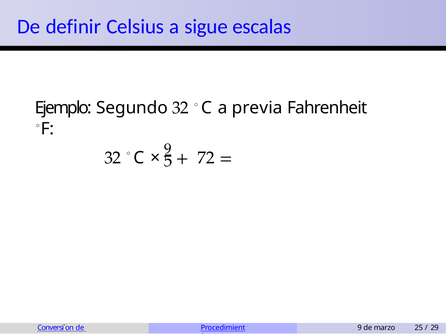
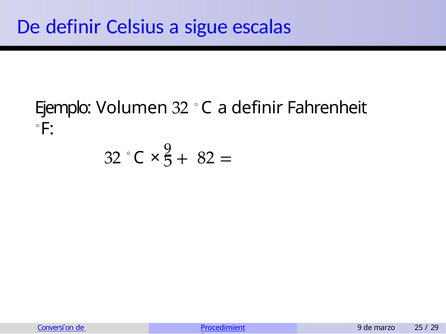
Segundo: Segundo -> Volumen (132, 108)
a previa: previa -> definir (257, 108)
72: 72 -> 82 (206, 158)
